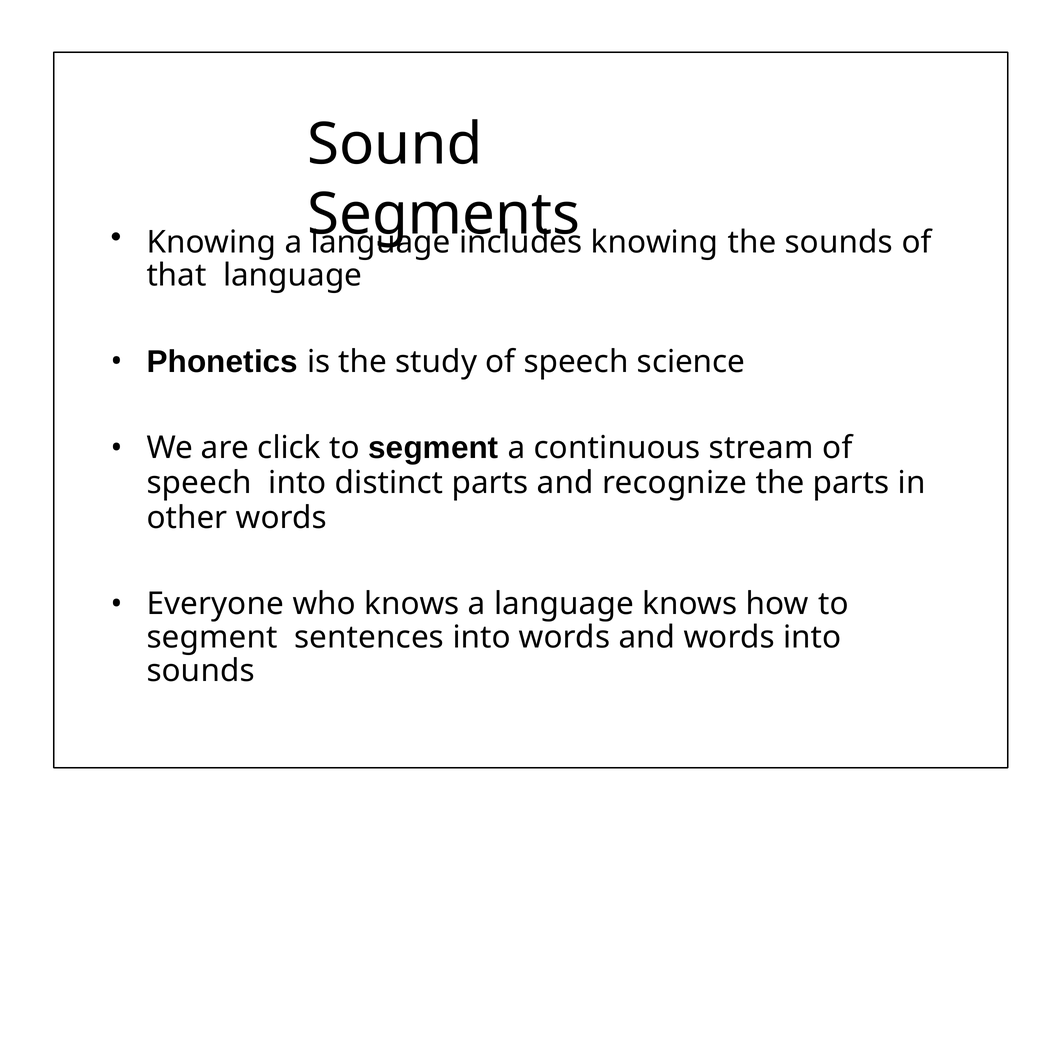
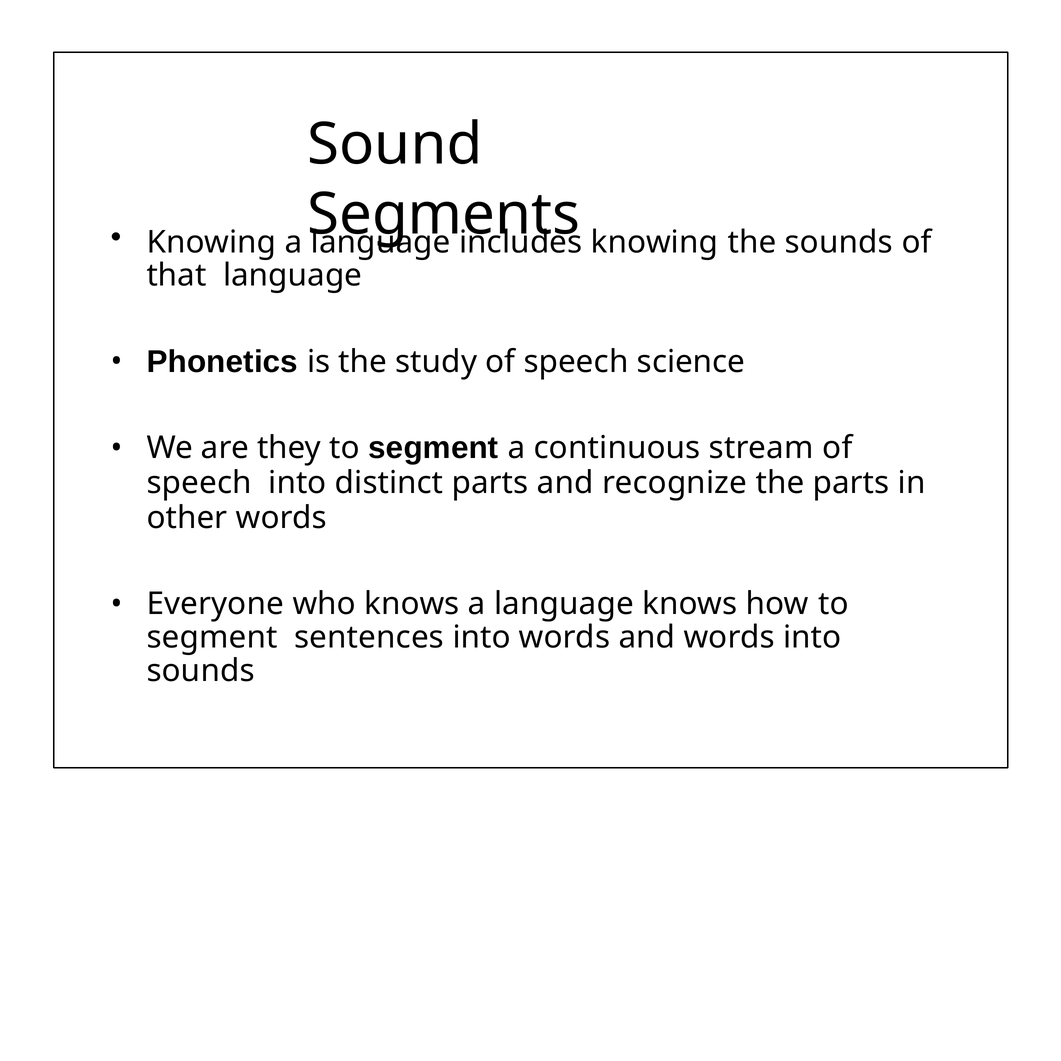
click: click -> they (289, 448)
